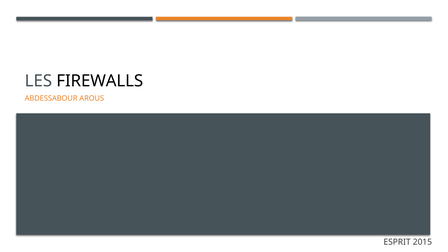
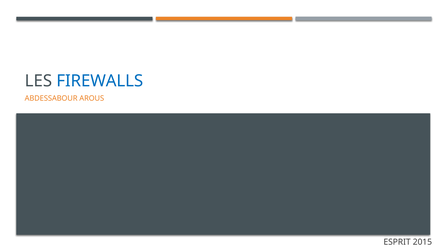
FIREWALLS colour: black -> blue (100, 81)
